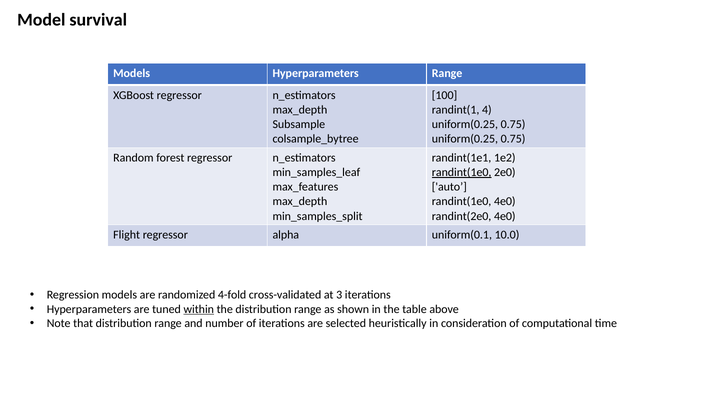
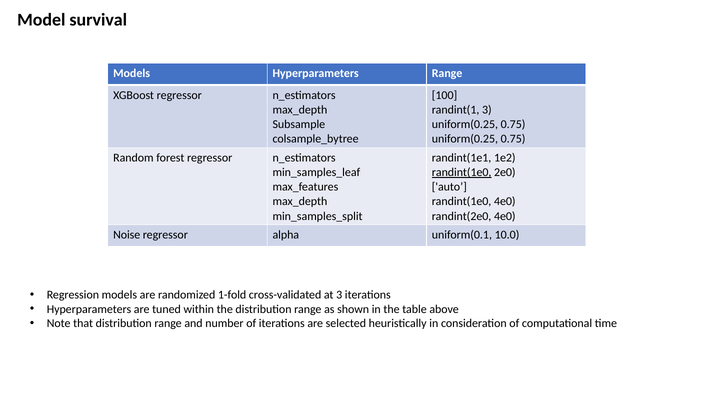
randint(1 4: 4 -> 3 (487, 110)
Flight: Flight -> Noise (127, 235)
4-fold: 4-fold -> 1-fold (232, 295)
within underline: present -> none (199, 309)
